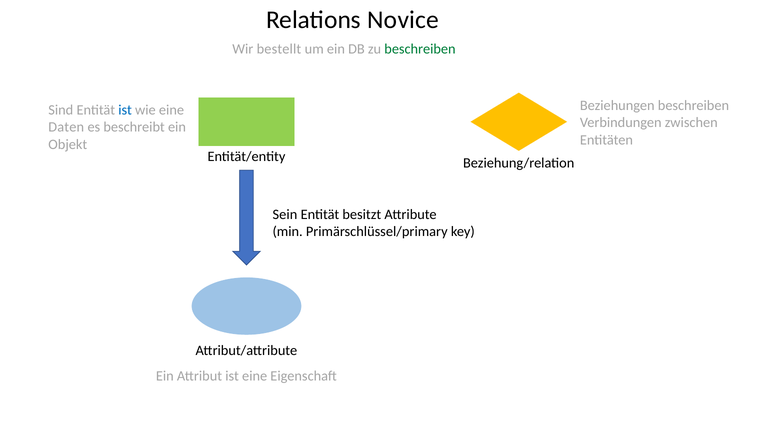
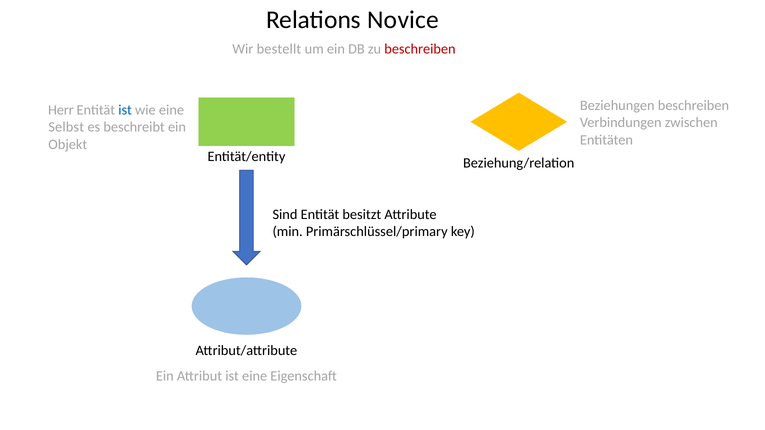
beschreiben colour: green -> red (420, 49)
Sind: Sind -> Herr (61, 110)
Daten: Daten -> Selbst (66, 127)
Sein: Sein -> Sind (285, 215)
